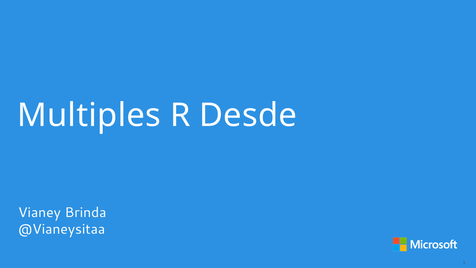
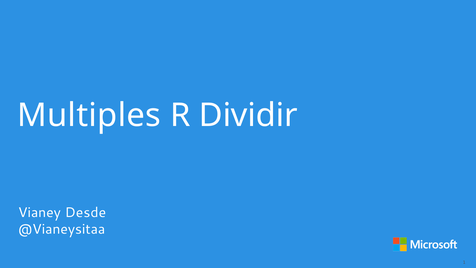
Desde: Desde -> Dividir (248, 115)
Brinda: Brinda -> Desde (85, 213)
